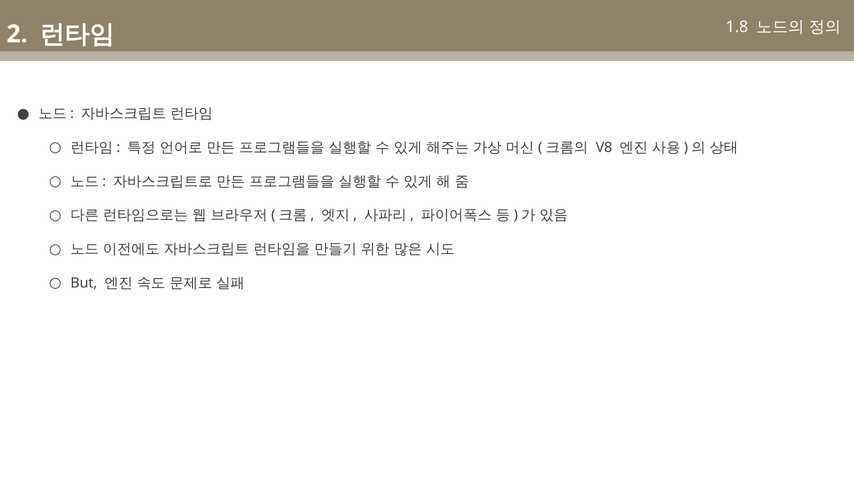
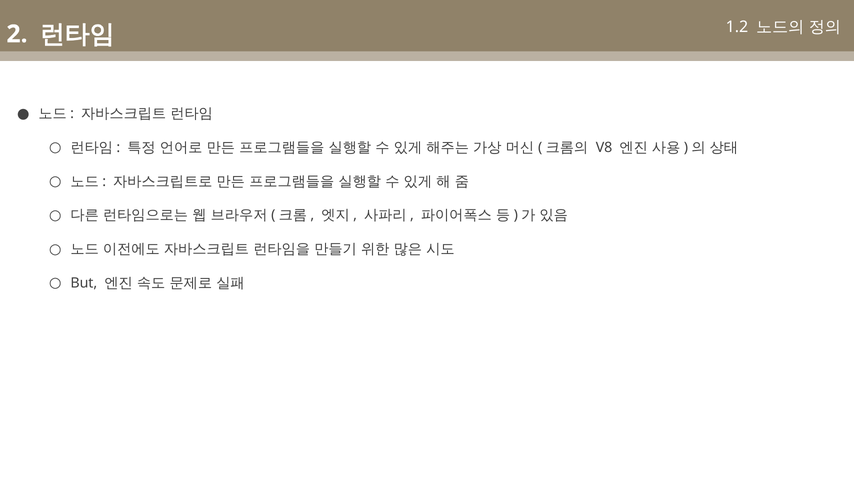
1.8: 1.8 -> 1.2 (737, 27)
